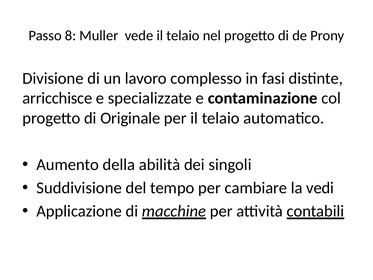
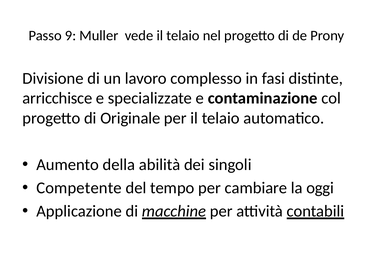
8: 8 -> 9 (71, 36)
Suddivisione: Suddivisione -> Competente (79, 188)
vedi: vedi -> oggi (320, 188)
